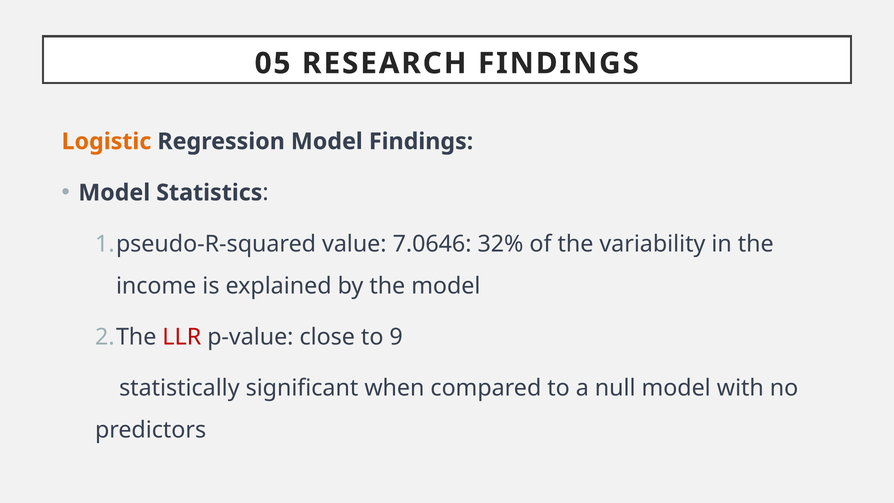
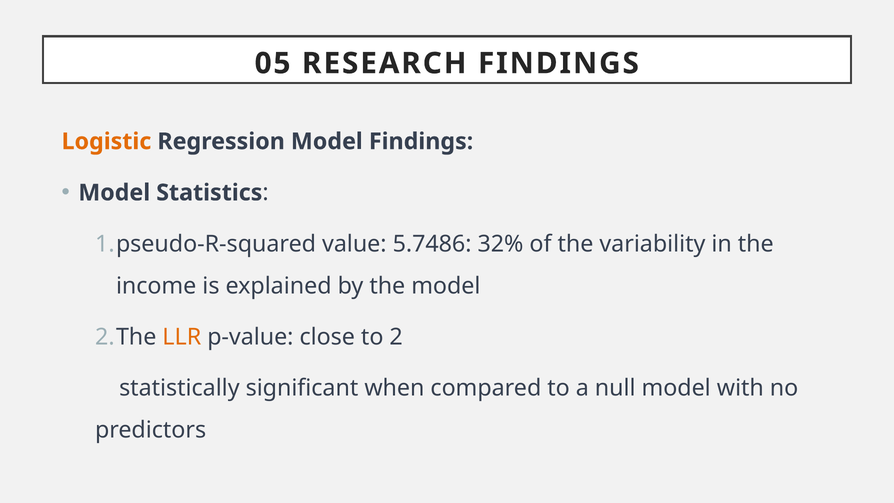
7.0646: 7.0646 -> 5.7486 (432, 244)
LLR colour: red -> orange (182, 337)
9: 9 -> 2 (396, 337)
